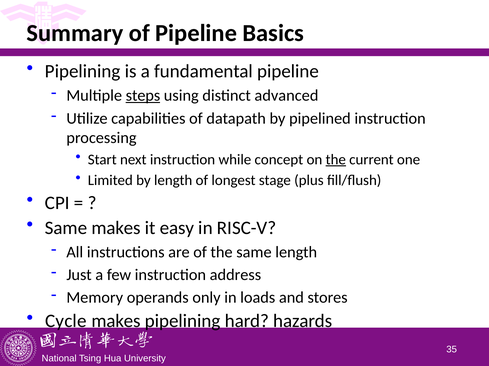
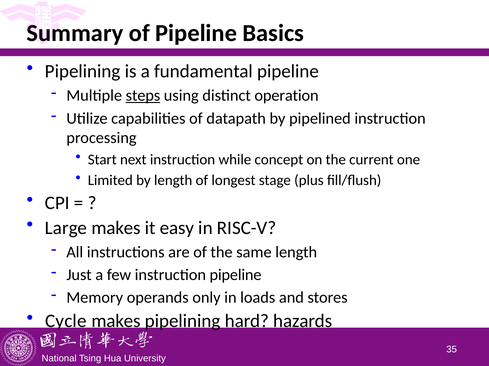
advanced: advanced -> operation (287, 96)
the underline: present -> none (336, 160)
Same: Same -> Large (66, 228)
instruction address: address -> pipeline (236, 275)
